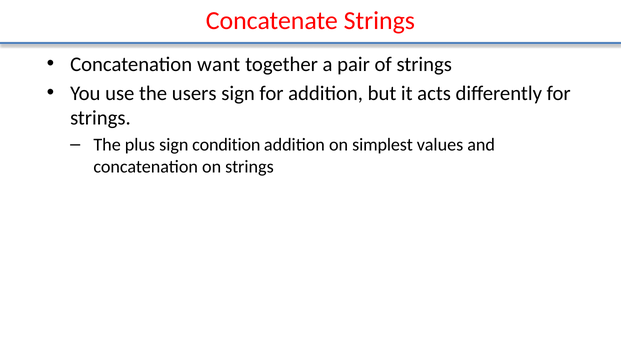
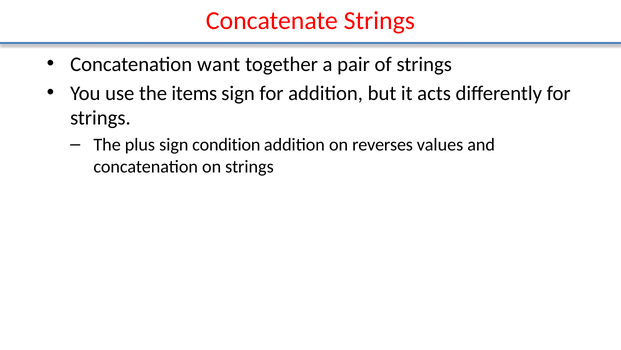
users: users -> items (194, 93)
simplest: simplest -> reverses (383, 145)
